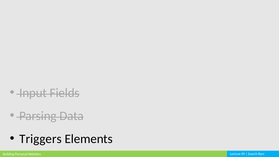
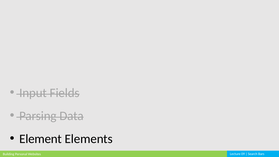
Triggers: Triggers -> Element (41, 139)
